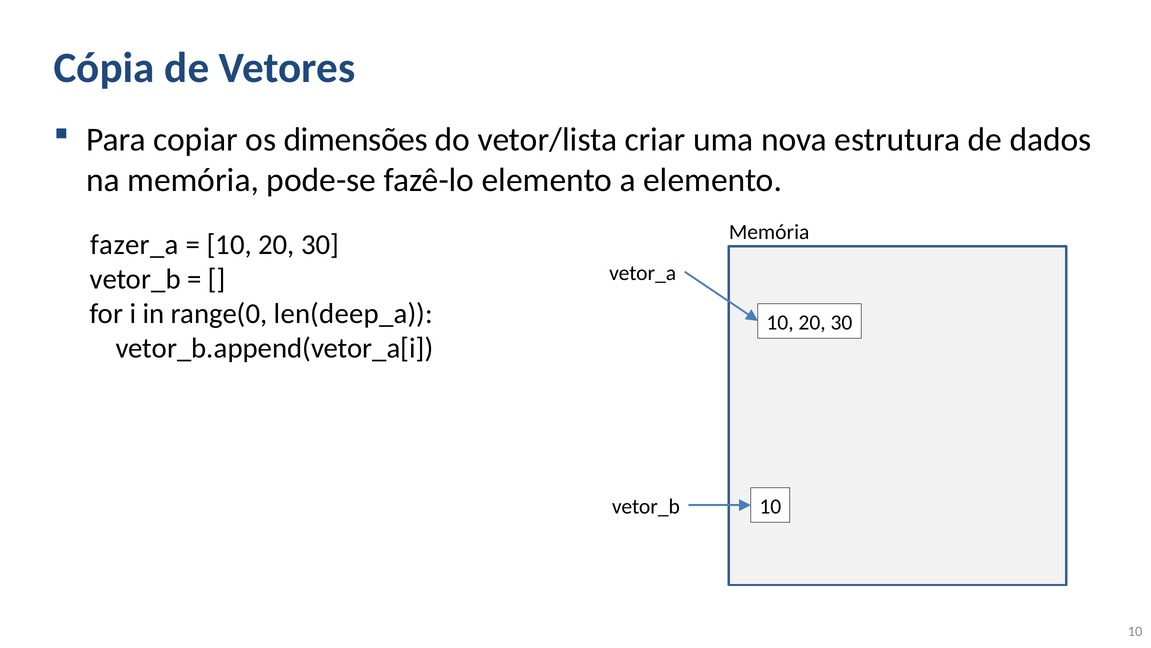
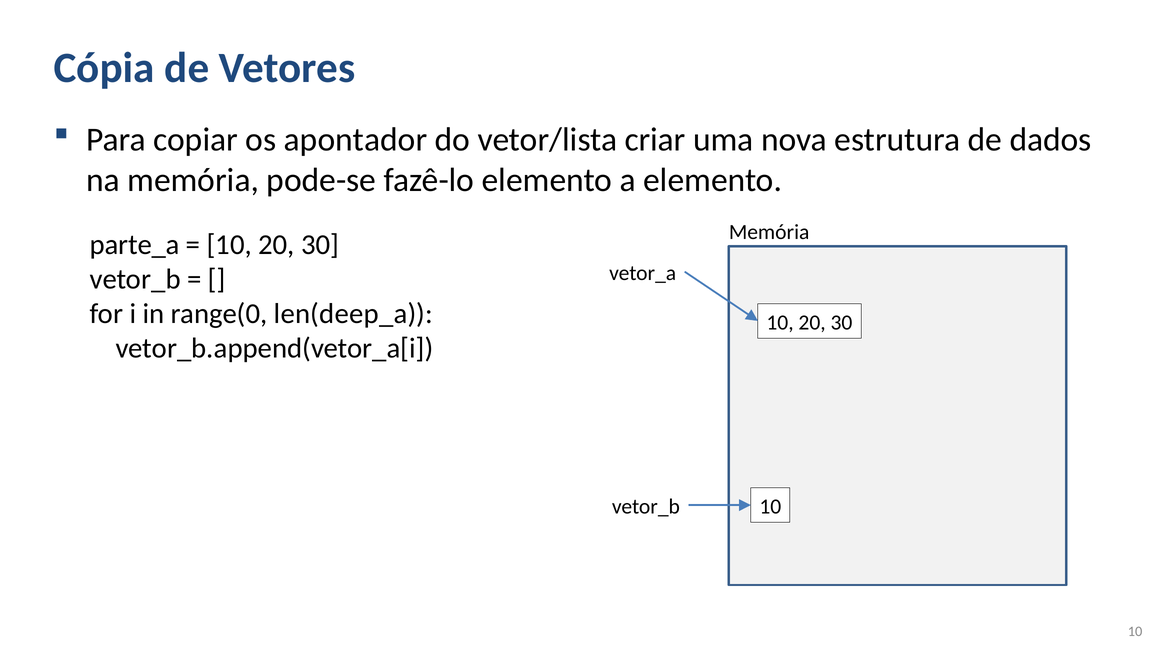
dimensões: dimensões -> apontador (356, 140)
fazer_a: fazer_a -> parte_a (135, 244)
